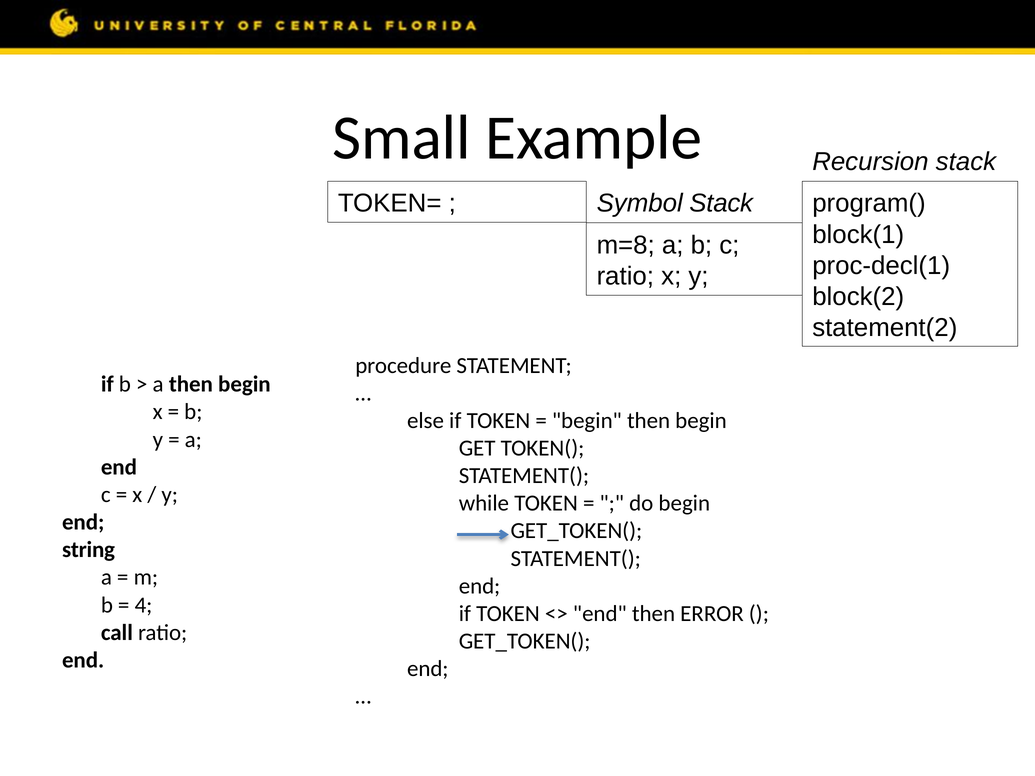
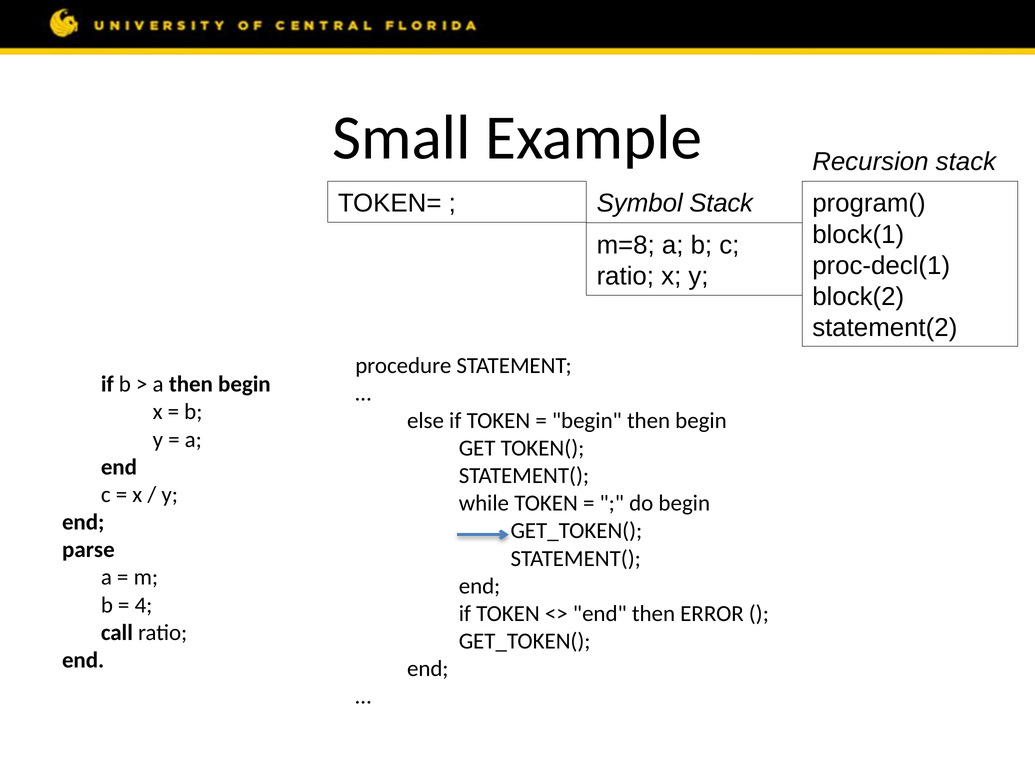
string: string -> parse (88, 550)
